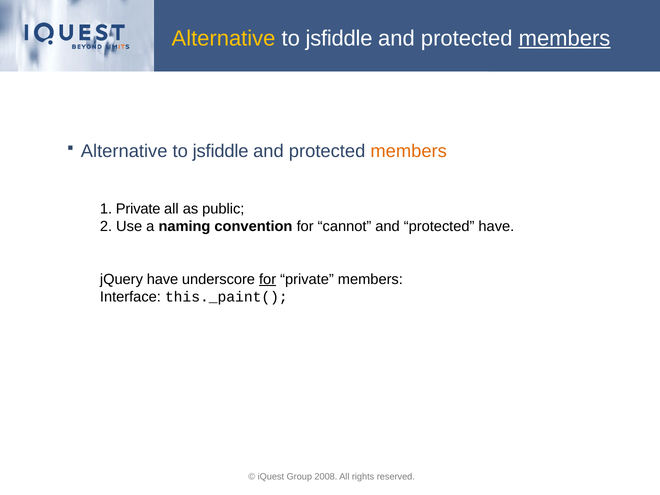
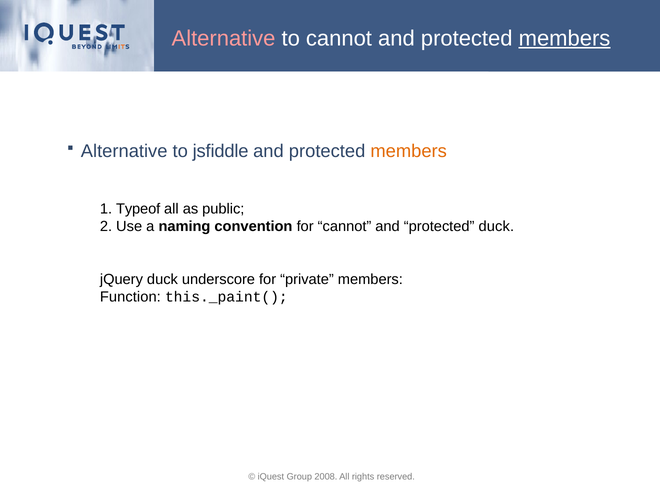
Alternative colour: yellow -> pink (224, 38)
jsfiddle: jsfiddle -> cannot (339, 38)
1 Private: Private -> Typeof (138, 209)
protected have: have -> duck (496, 227)
jQuery have: have -> duck (162, 279)
for underline: present -> none (268, 279)
Interface: Interface -> Function (130, 297)
